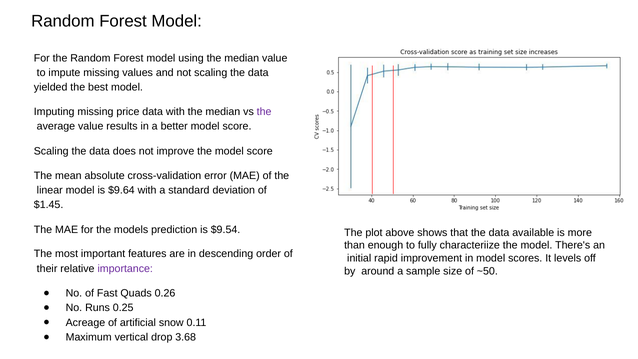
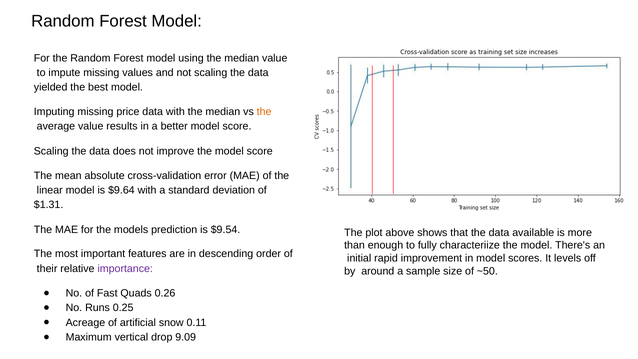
the colour: purple -> orange (264, 112)
$1.45: $1.45 -> $1.31 (49, 205)
3.68: 3.68 -> 9.09 (186, 337)
